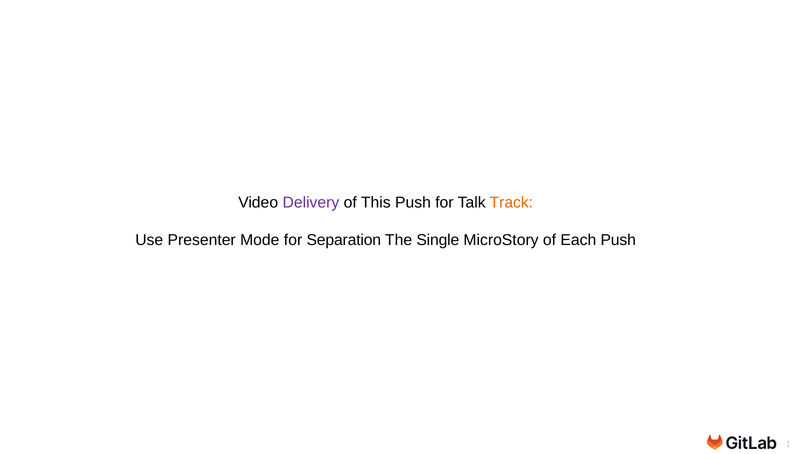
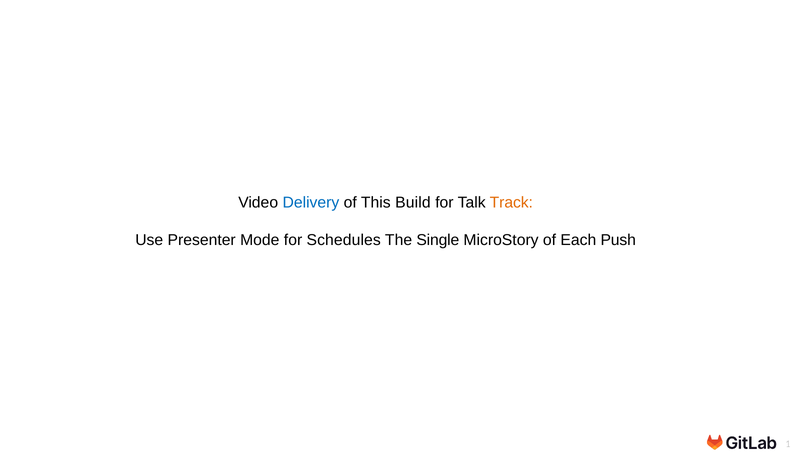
Delivery colour: purple -> blue (311, 203)
This Push: Push -> Build (413, 203)
Separation: Separation -> Schedules (344, 240)
